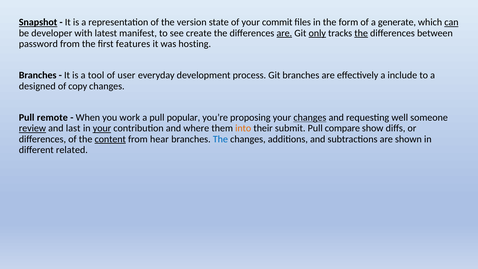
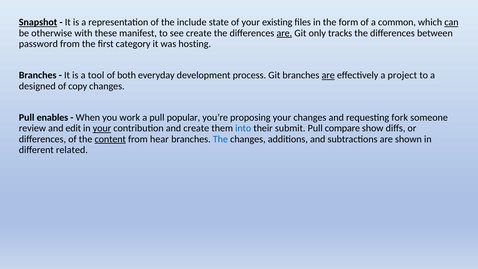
version: version -> include (192, 22)
commit: commit -> existing (277, 22)
generate: generate -> common (397, 22)
developer: developer -> otherwise (52, 33)
latest: latest -> these (106, 33)
only underline: present -> none (317, 33)
the underline: present -> none (361, 33)
features: features -> category (133, 44)
user: user -> both (127, 75)
are underline: none -> present (328, 75)
include: include -> project (402, 75)
remote: remote -> enables (52, 117)
changes underline: present -> none (310, 117)
well: well -> fork (400, 117)
review underline: present -> none (32, 128)
last: last -> edit (73, 128)
and where: where -> create (196, 128)
into colour: orange -> blue (243, 128)
